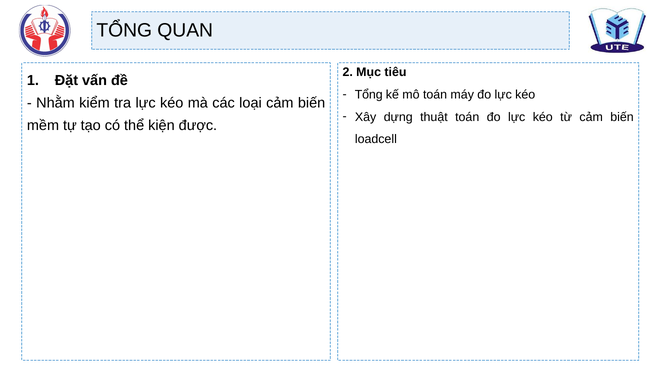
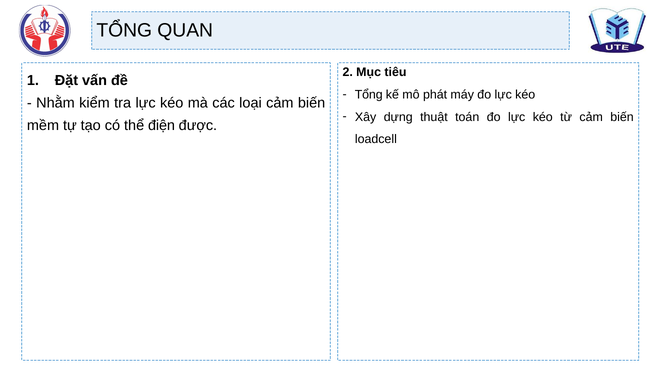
mô toán: toán -> phát (435, 95)
kiện: kiện -> điện (161, 125)
